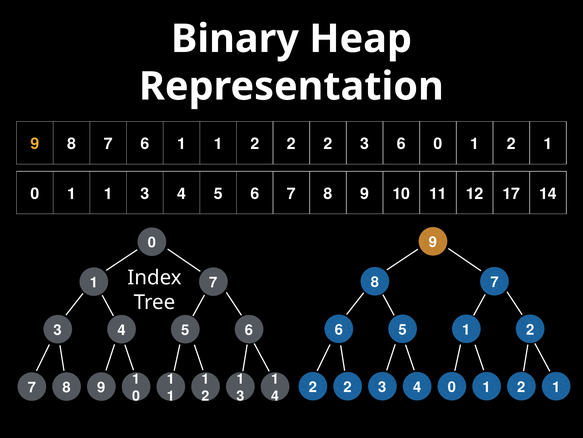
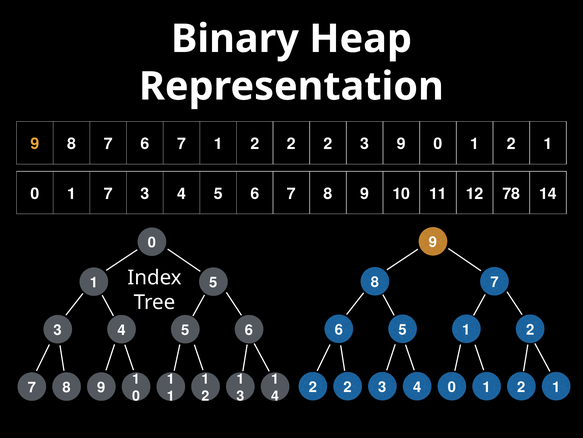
7 6 1: 1 -> 7 (181, 144)
3 6: 6 -> 9 (401, 144)
1: 1 -> 7 (108, 194)
17: 17 -> 78 (511, 194)
1 7: 7 -> 5 (213, 282)
